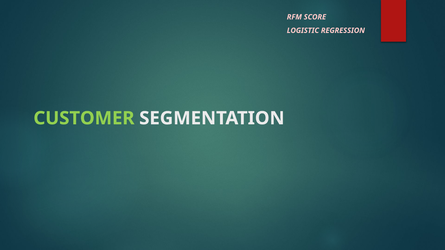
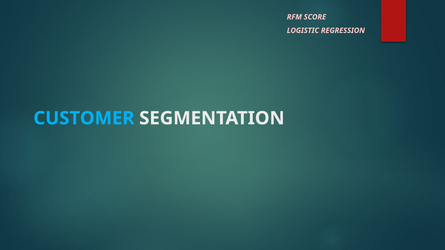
CUSTOMER colour: light green -> light blue (84, 118)
